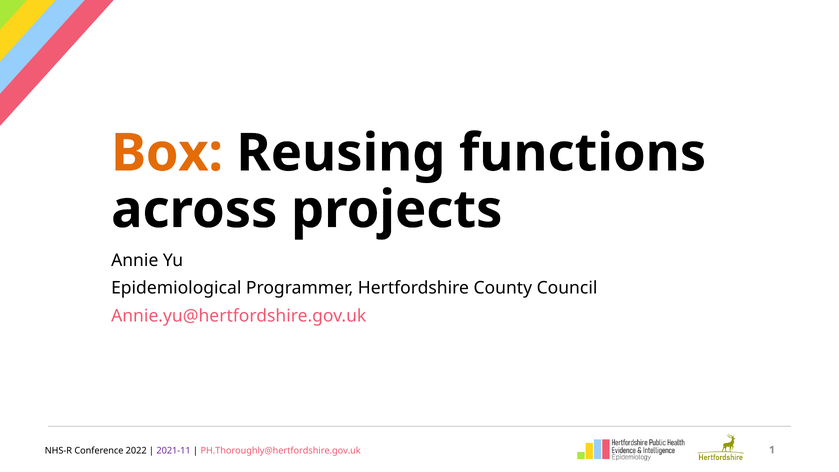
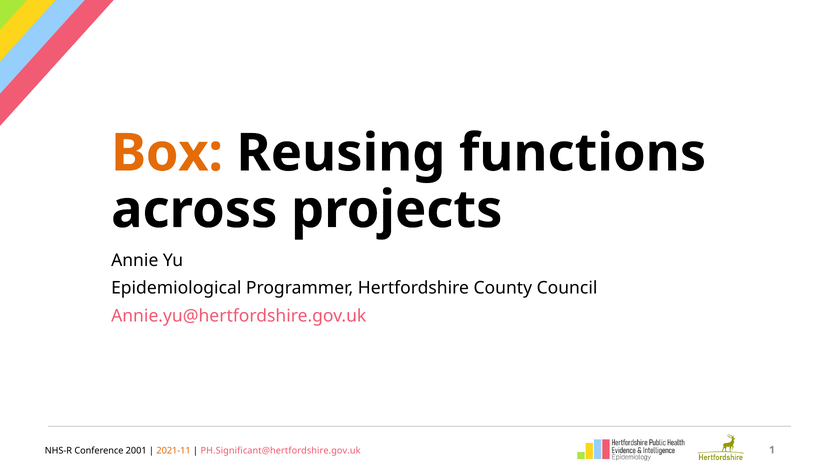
2022: 2022 -> 2001 (136, 450)
2021-11 colour: purple -> orange (174, 450)
PH.Thoroughly@hertfordshire.gov.uk: PH.Thoroughly@hertfordshire.gov.uk -> PH.Significant@hertfordshire.gov.uk (281, 450)
